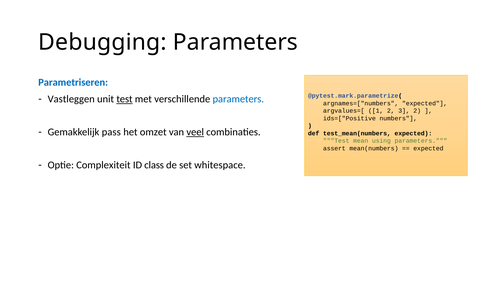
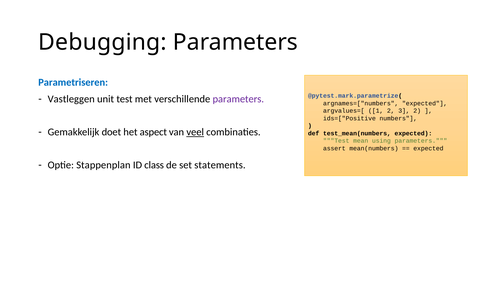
test underline: present -> none (124, 99)
parameters colour: blue -> purple (238, 99)
pass: pass -> doet (111, 132)
omzet: omzet -> aspect (153, 132)
Complexiteit: Complexiteit -> Stappenplan (103, 165)
whitespace: whitespace -> statements (220, 165)
